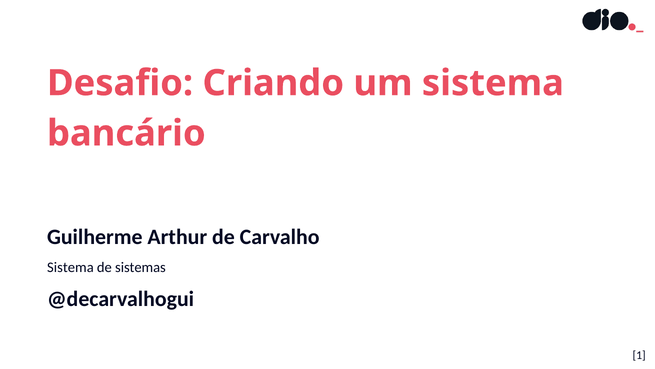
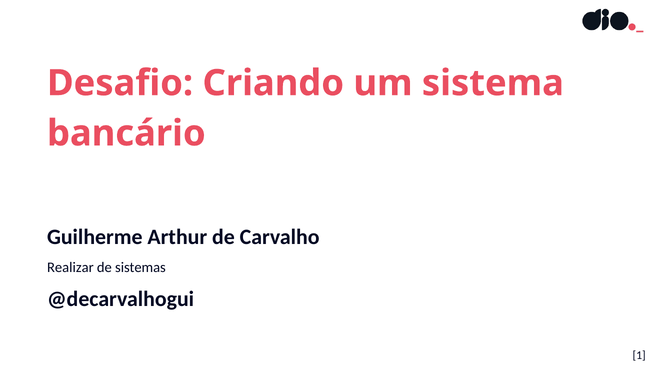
Sistema: Sistema -> Realizar (70, 267)
